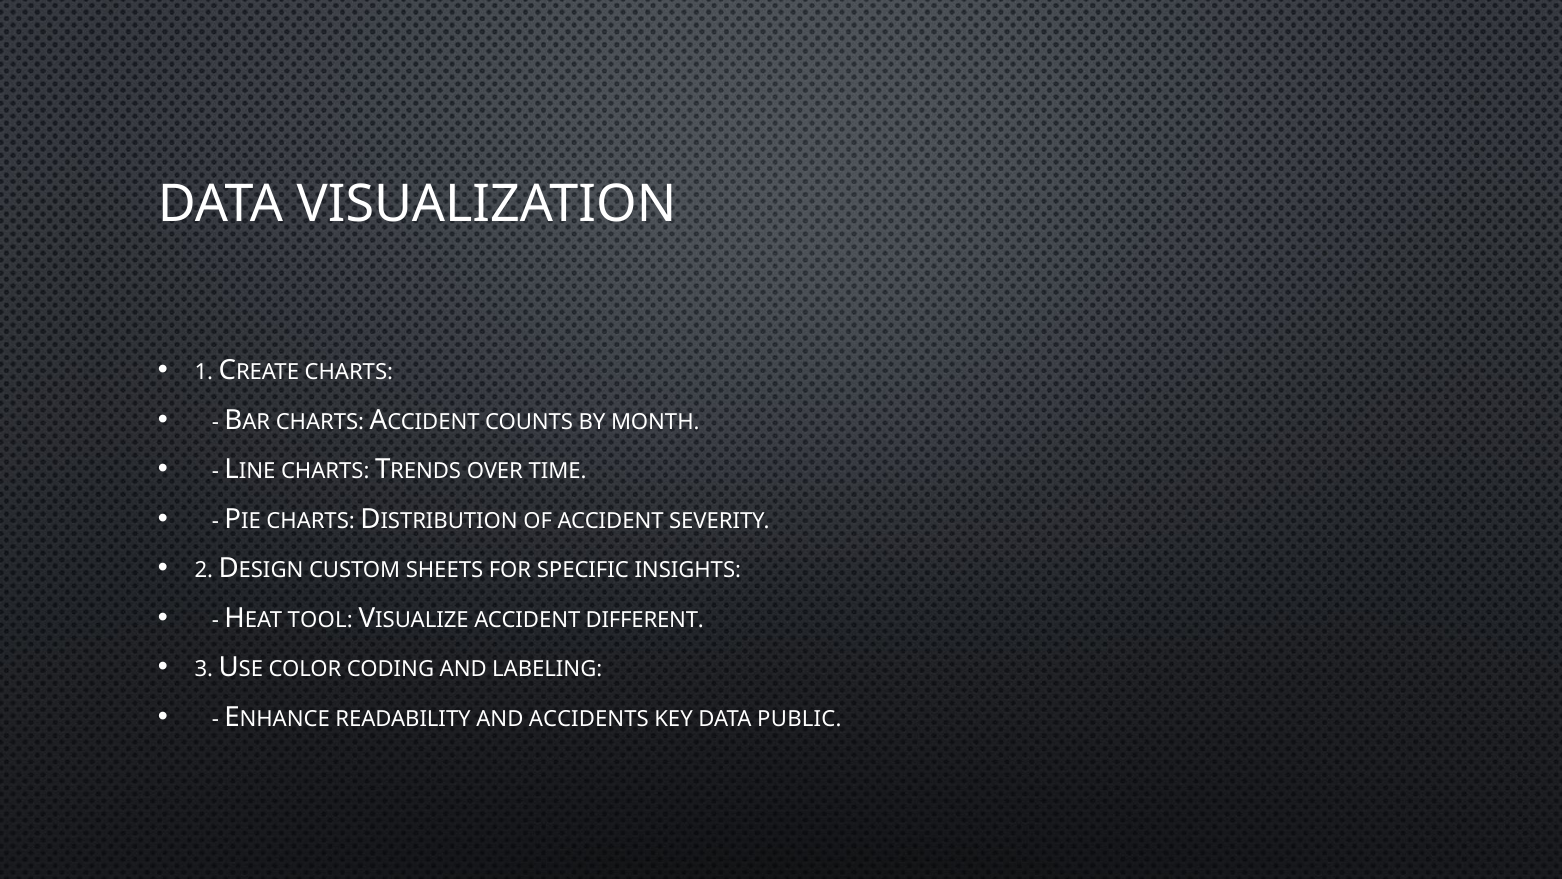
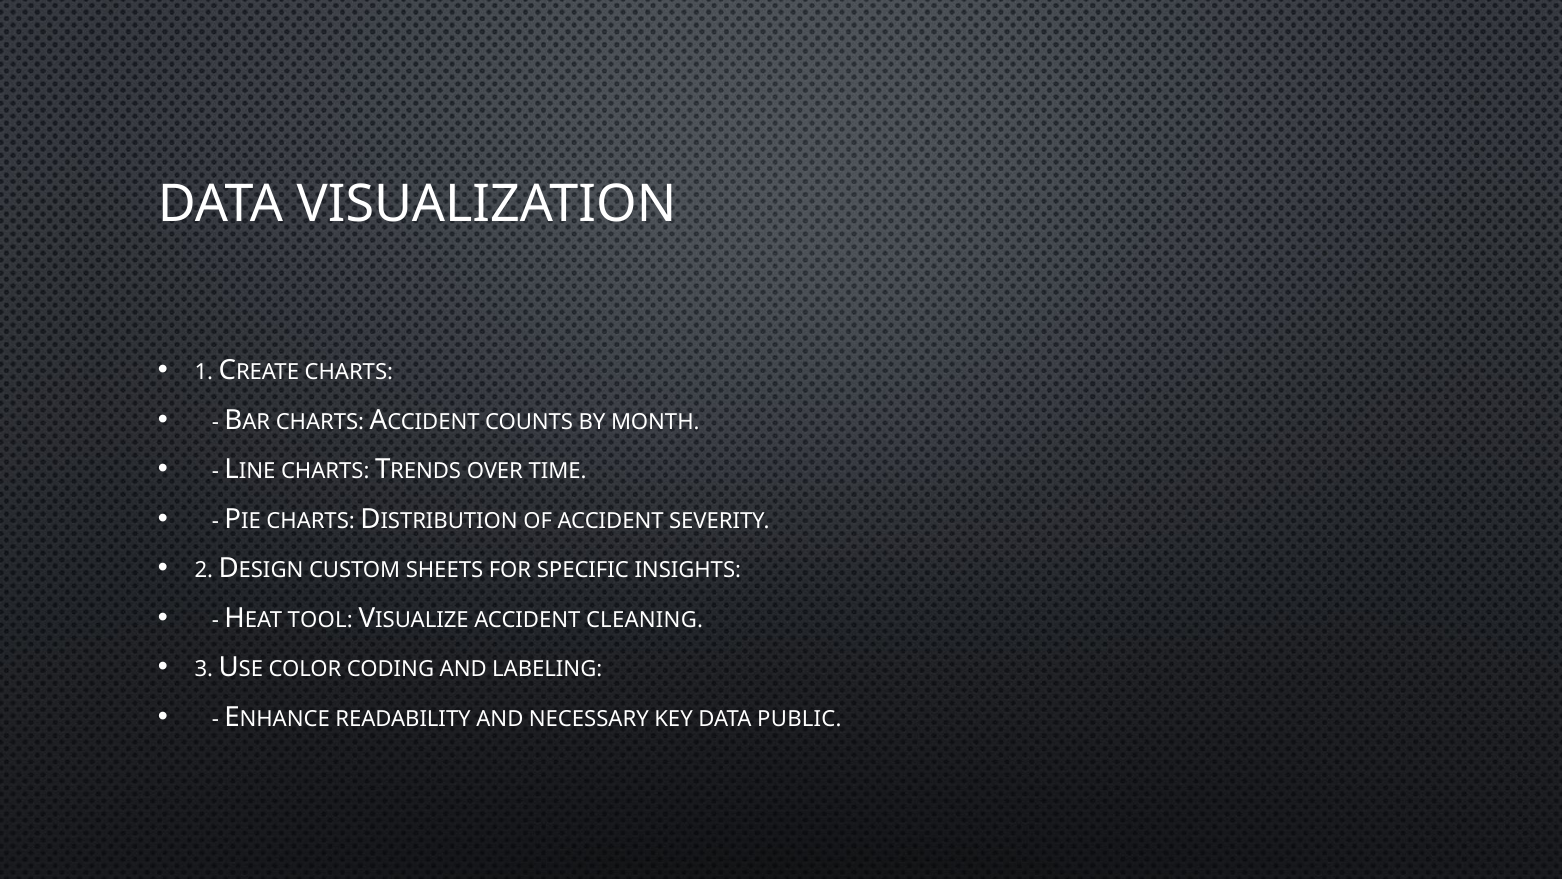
DIFFERENT: DIFFERENT -> CLEANING (645, 620)
ACCIDENTS: ACCIDENTS -> NECESSARY (589, 719)
